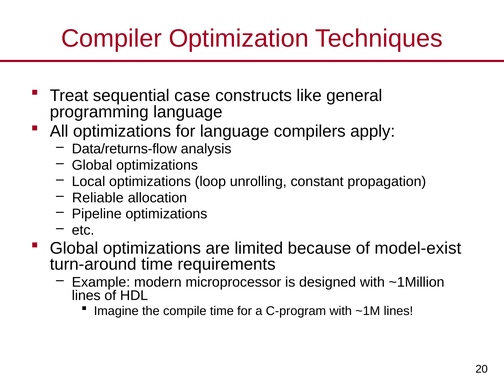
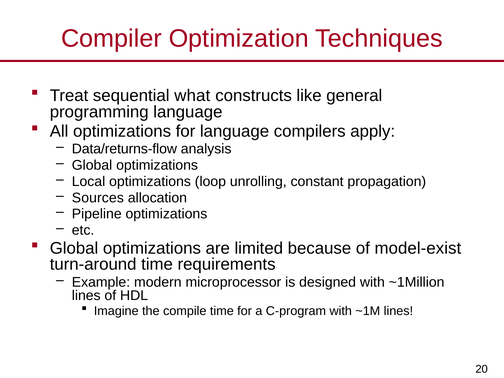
case: case -> what (192, 96)
Reliable: Reliable -> Sources (98, 198)
